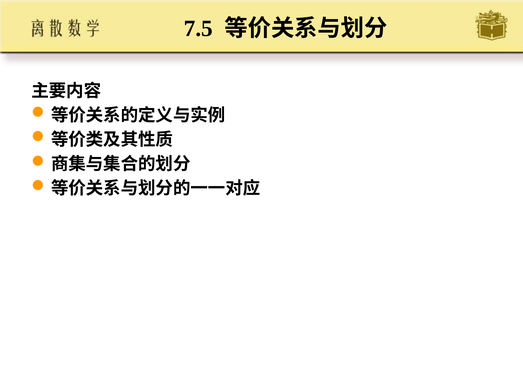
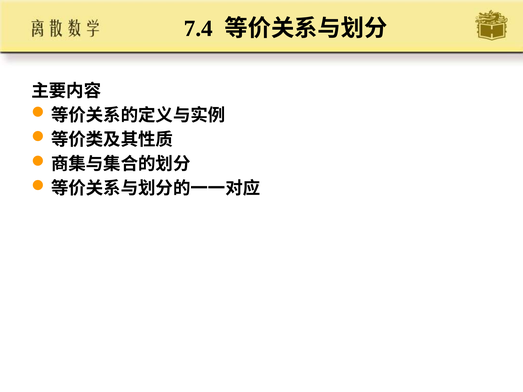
7.5: 7.5 -> 7.4 (198, 28)
